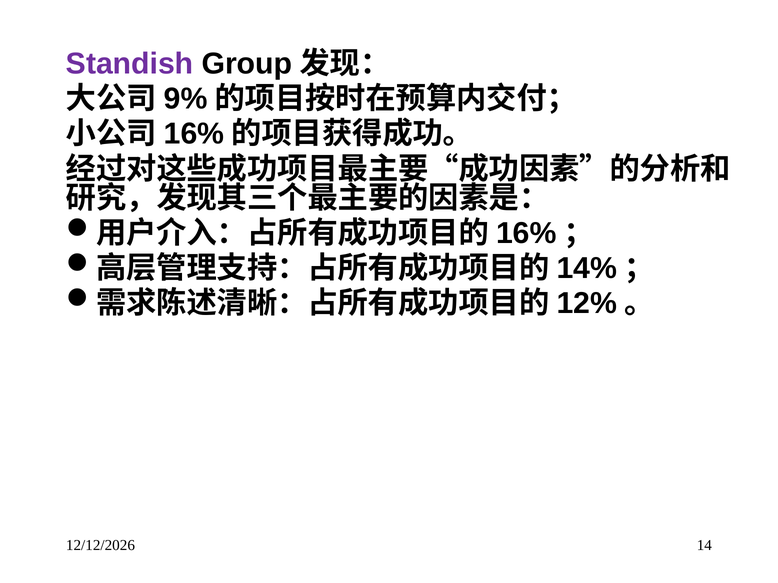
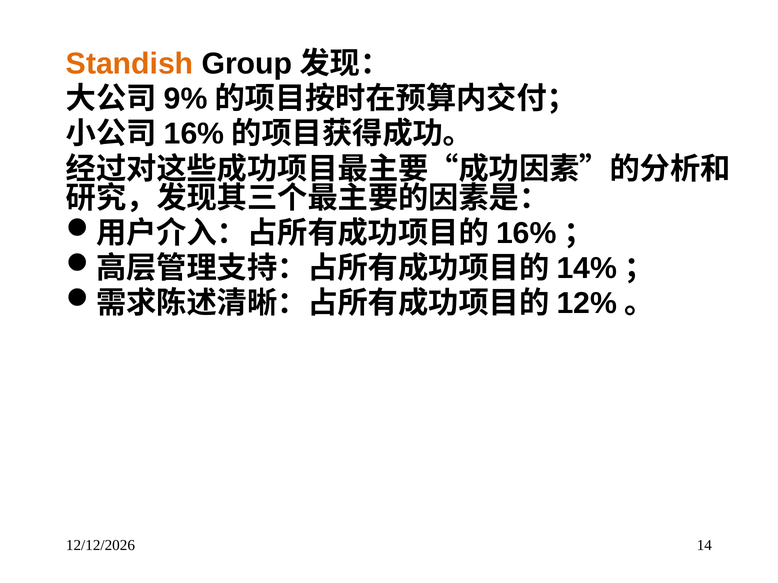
Standish colour: purple -> orange (130, 64)
